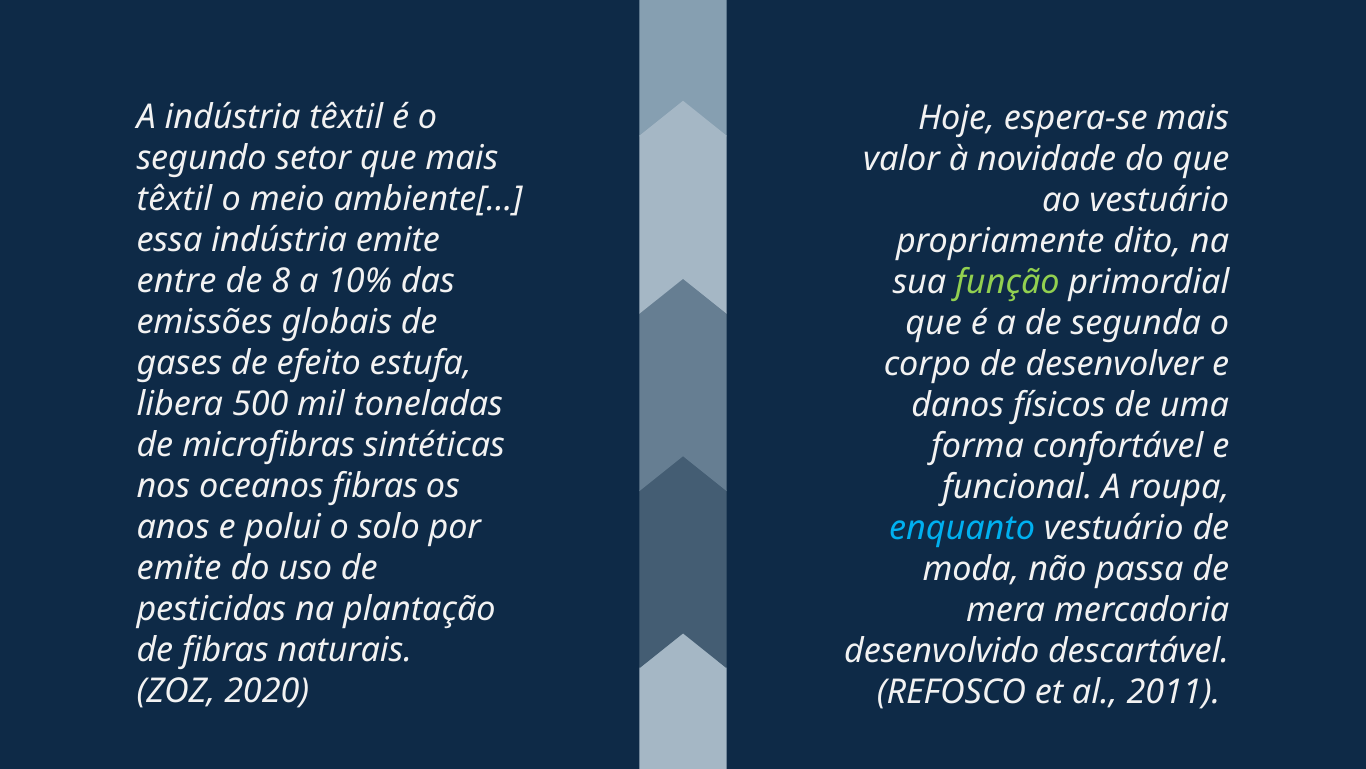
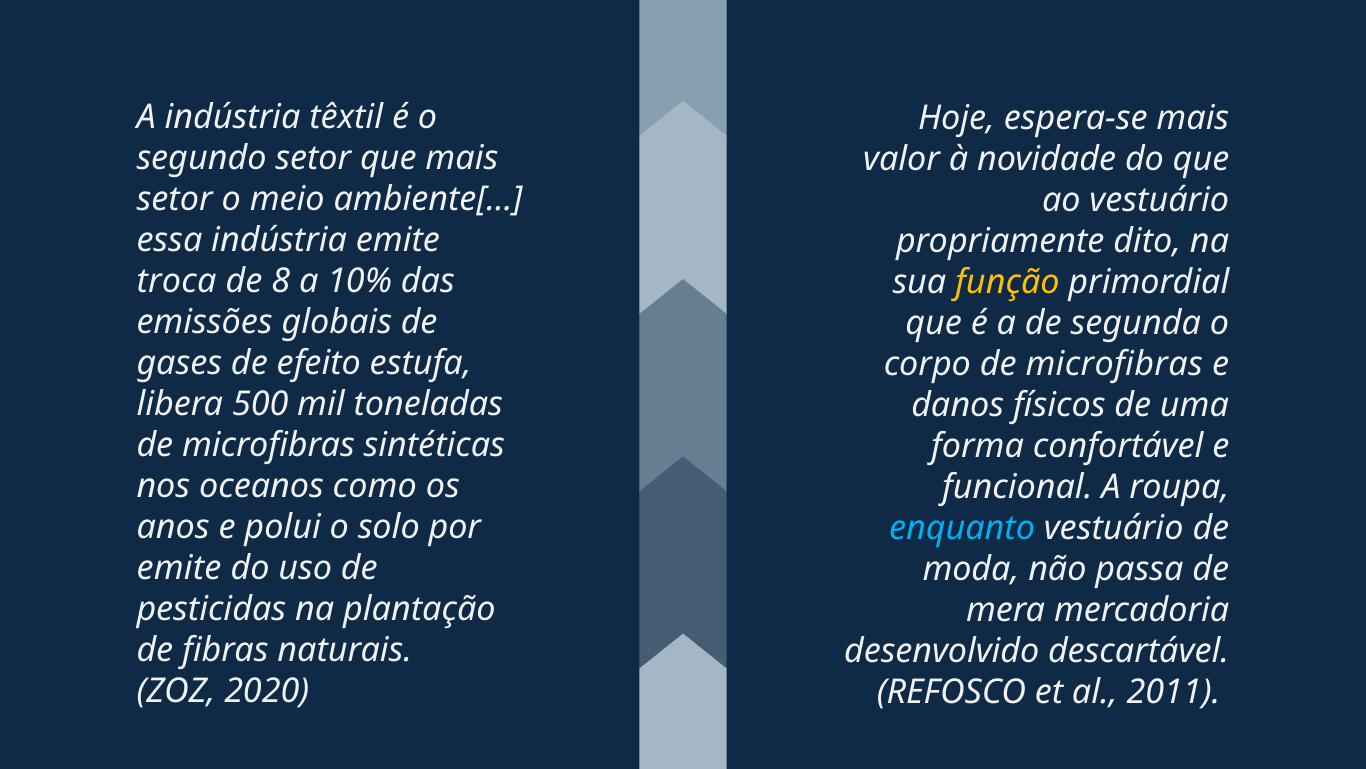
têxtil: têxtil -> setor (175, 199)
entre: entre -> troca (177, 281)
função colour: light green -> yellow (1007, 282)
corpo de desenvolver: desenvolver -> microfibras (1114, 364)
oceanos fibras: fibras -> como (375, 486)
